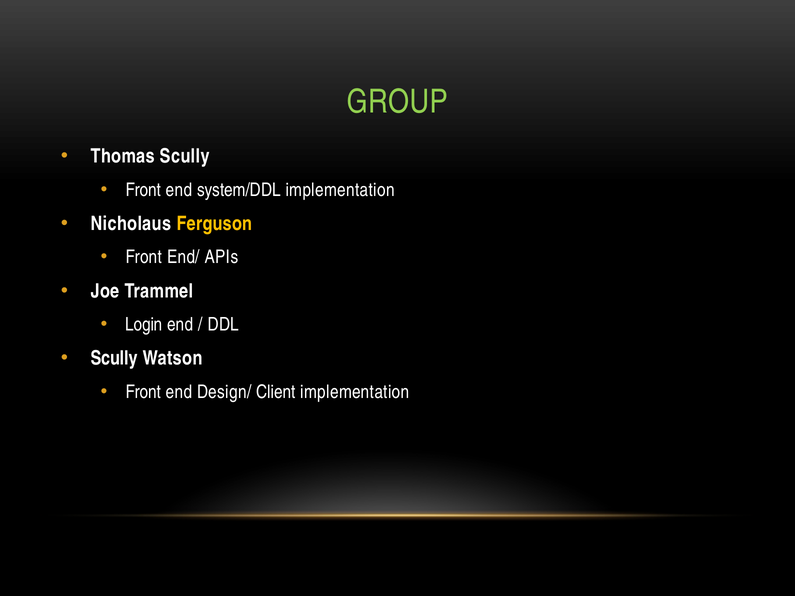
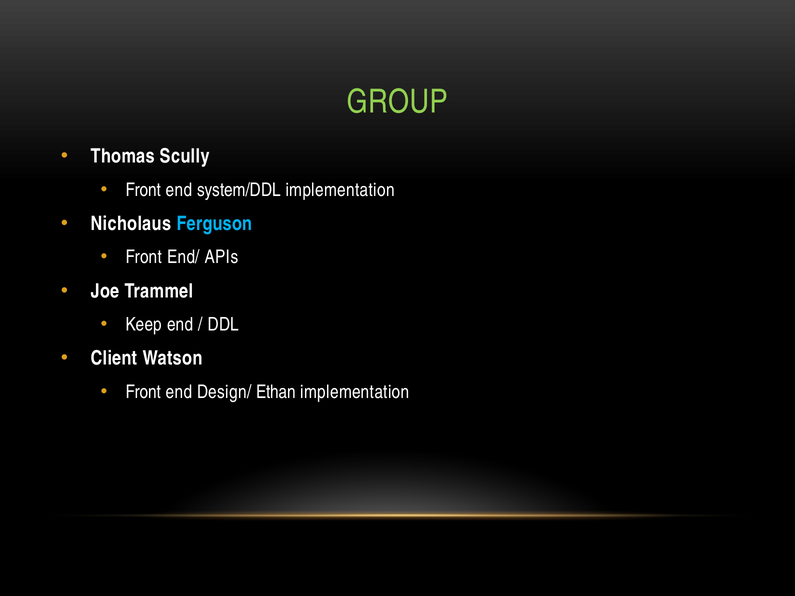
Ferguson colour: yellow -> light blue (215, 224)
Login: Login -> Keep (144, 325)
Scully: Scully -> Client (114, 359)
Client: Client -> Ethan (276, 392)
